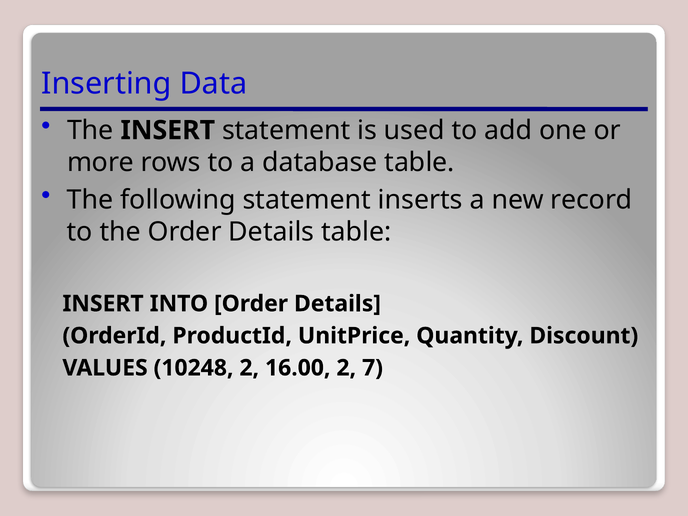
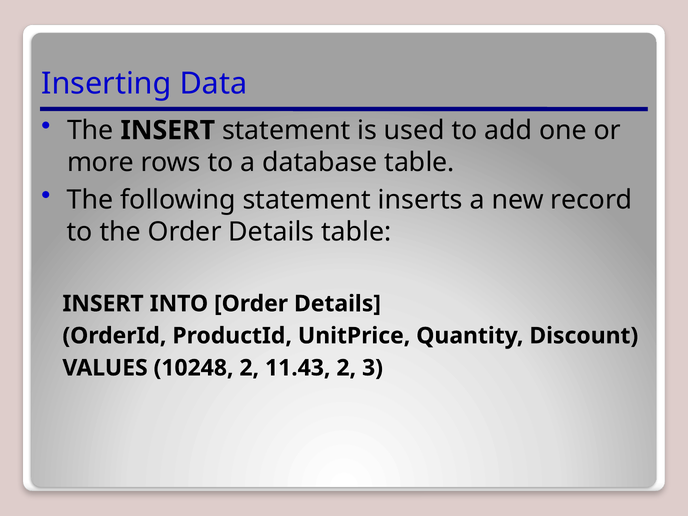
16.00: 16.00 -> 11.43 (298, 368)
7: 7 -> 3 (373, 368)
